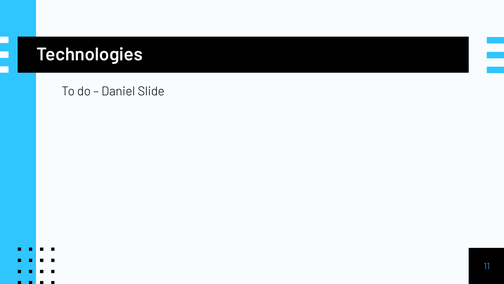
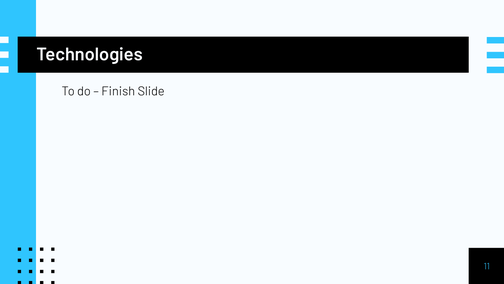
Daniel: Daniel -> Finish (118, 91)
